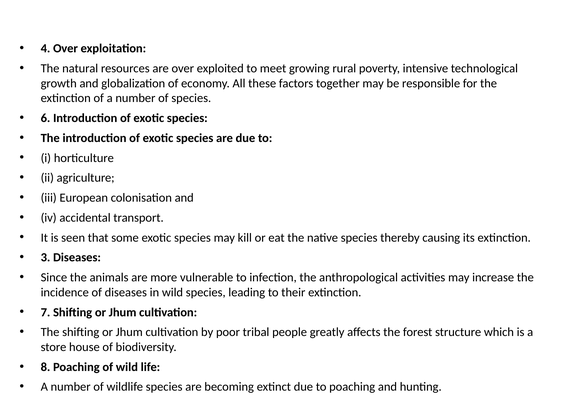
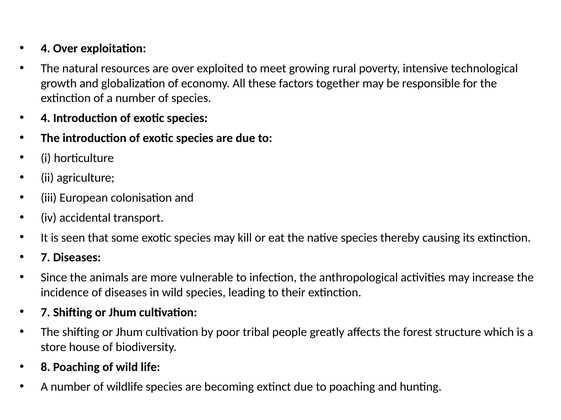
6: 6 -> 4 (45, 118)
3: 3 -> 7 (45, 258)
